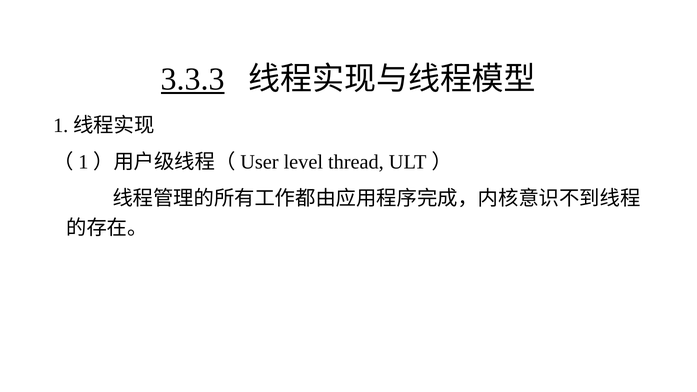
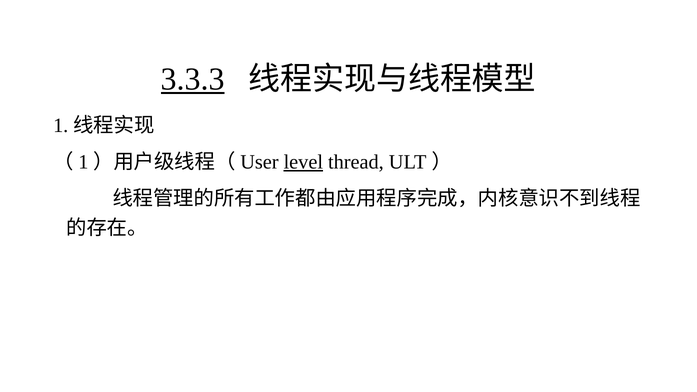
level underline: none -> present (303, 162)
